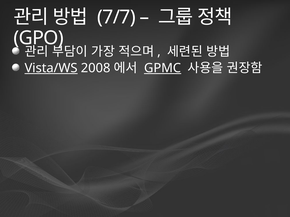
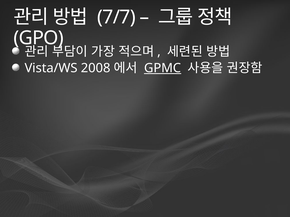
Vista/WS underline: present -> none (51, 68)
